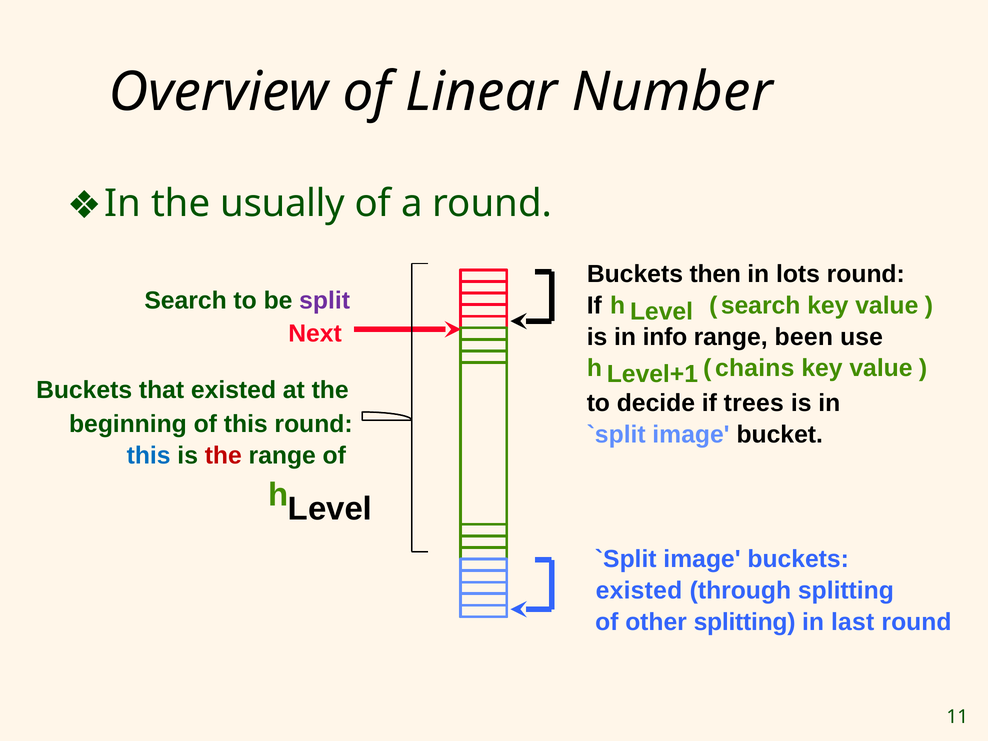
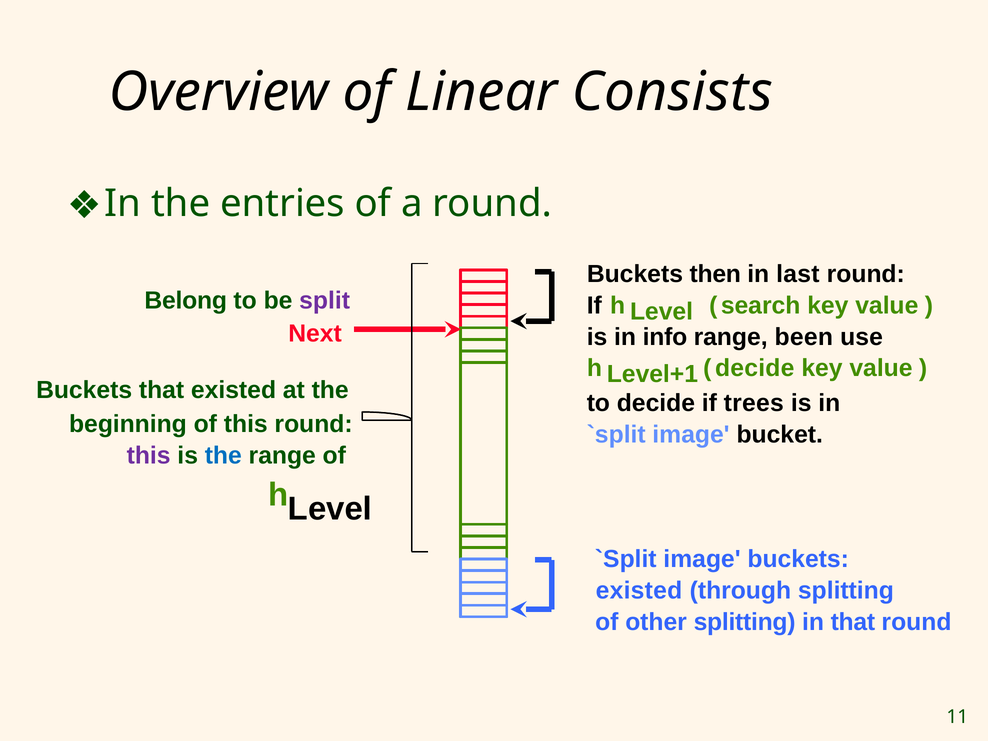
Number: Number -> Consists (672, 92)
usually: usually -> entries (283, 203)
lots: lots -> last (798, 274)
Search: Search -> Belong (186, 301)
chains: chains -> decide (755, 368)
this colour: blue -> purple (149, 455)
the colour: red -> blue (223, 455)
in last: last -> that (853, 622)
